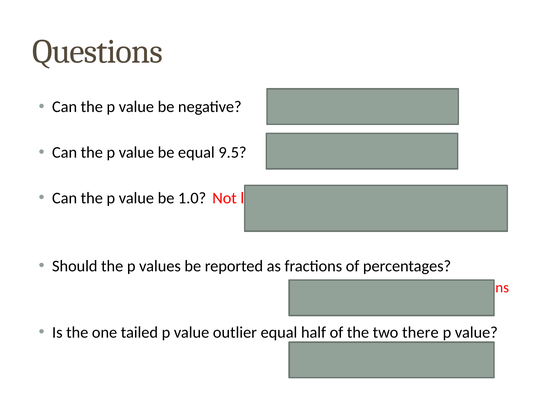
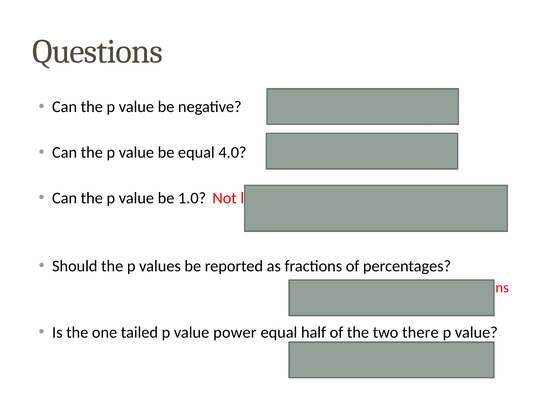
9.5: 9.5 -> 4.0 (232, 153)
outlier: outlier -> power (235, 333)
